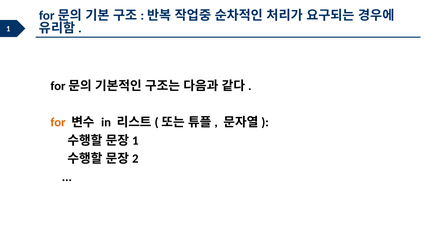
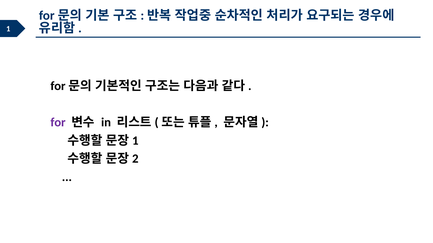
for colour: orange -> purple (58, 123)
